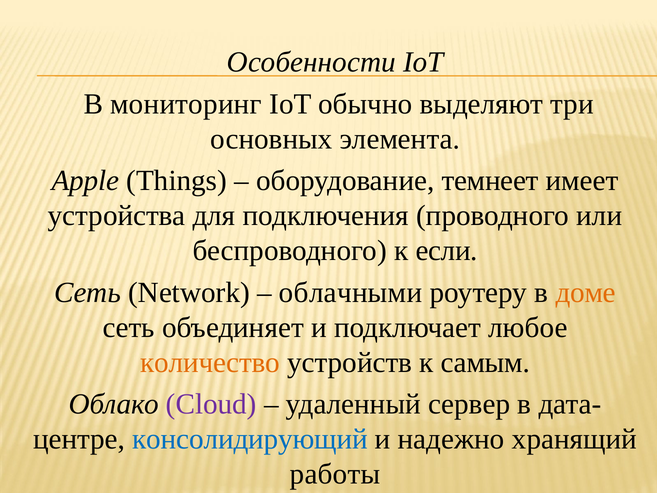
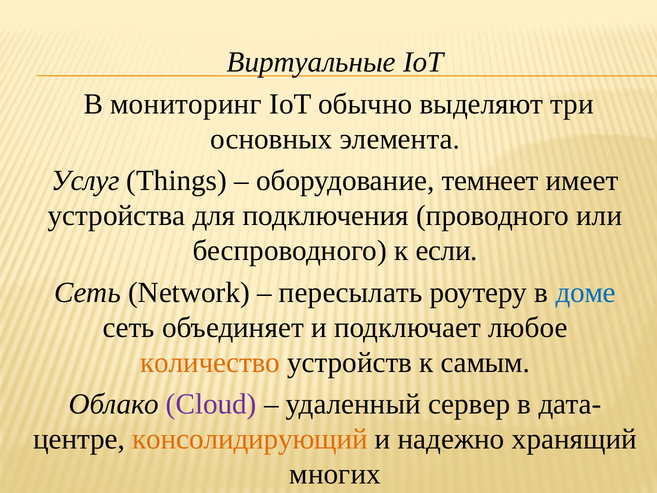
Особенности: Особенности -> Виртуальные (311, 62)
Apple: Apple -> Услуг (86, 181)
облачными: облачными -> пересылать (351, 292)
доме colour: orange -> blue (586, 292)
консолидирующий colour: blue -> orange (250, 439)
работы: работы -> многих (335, 474)
